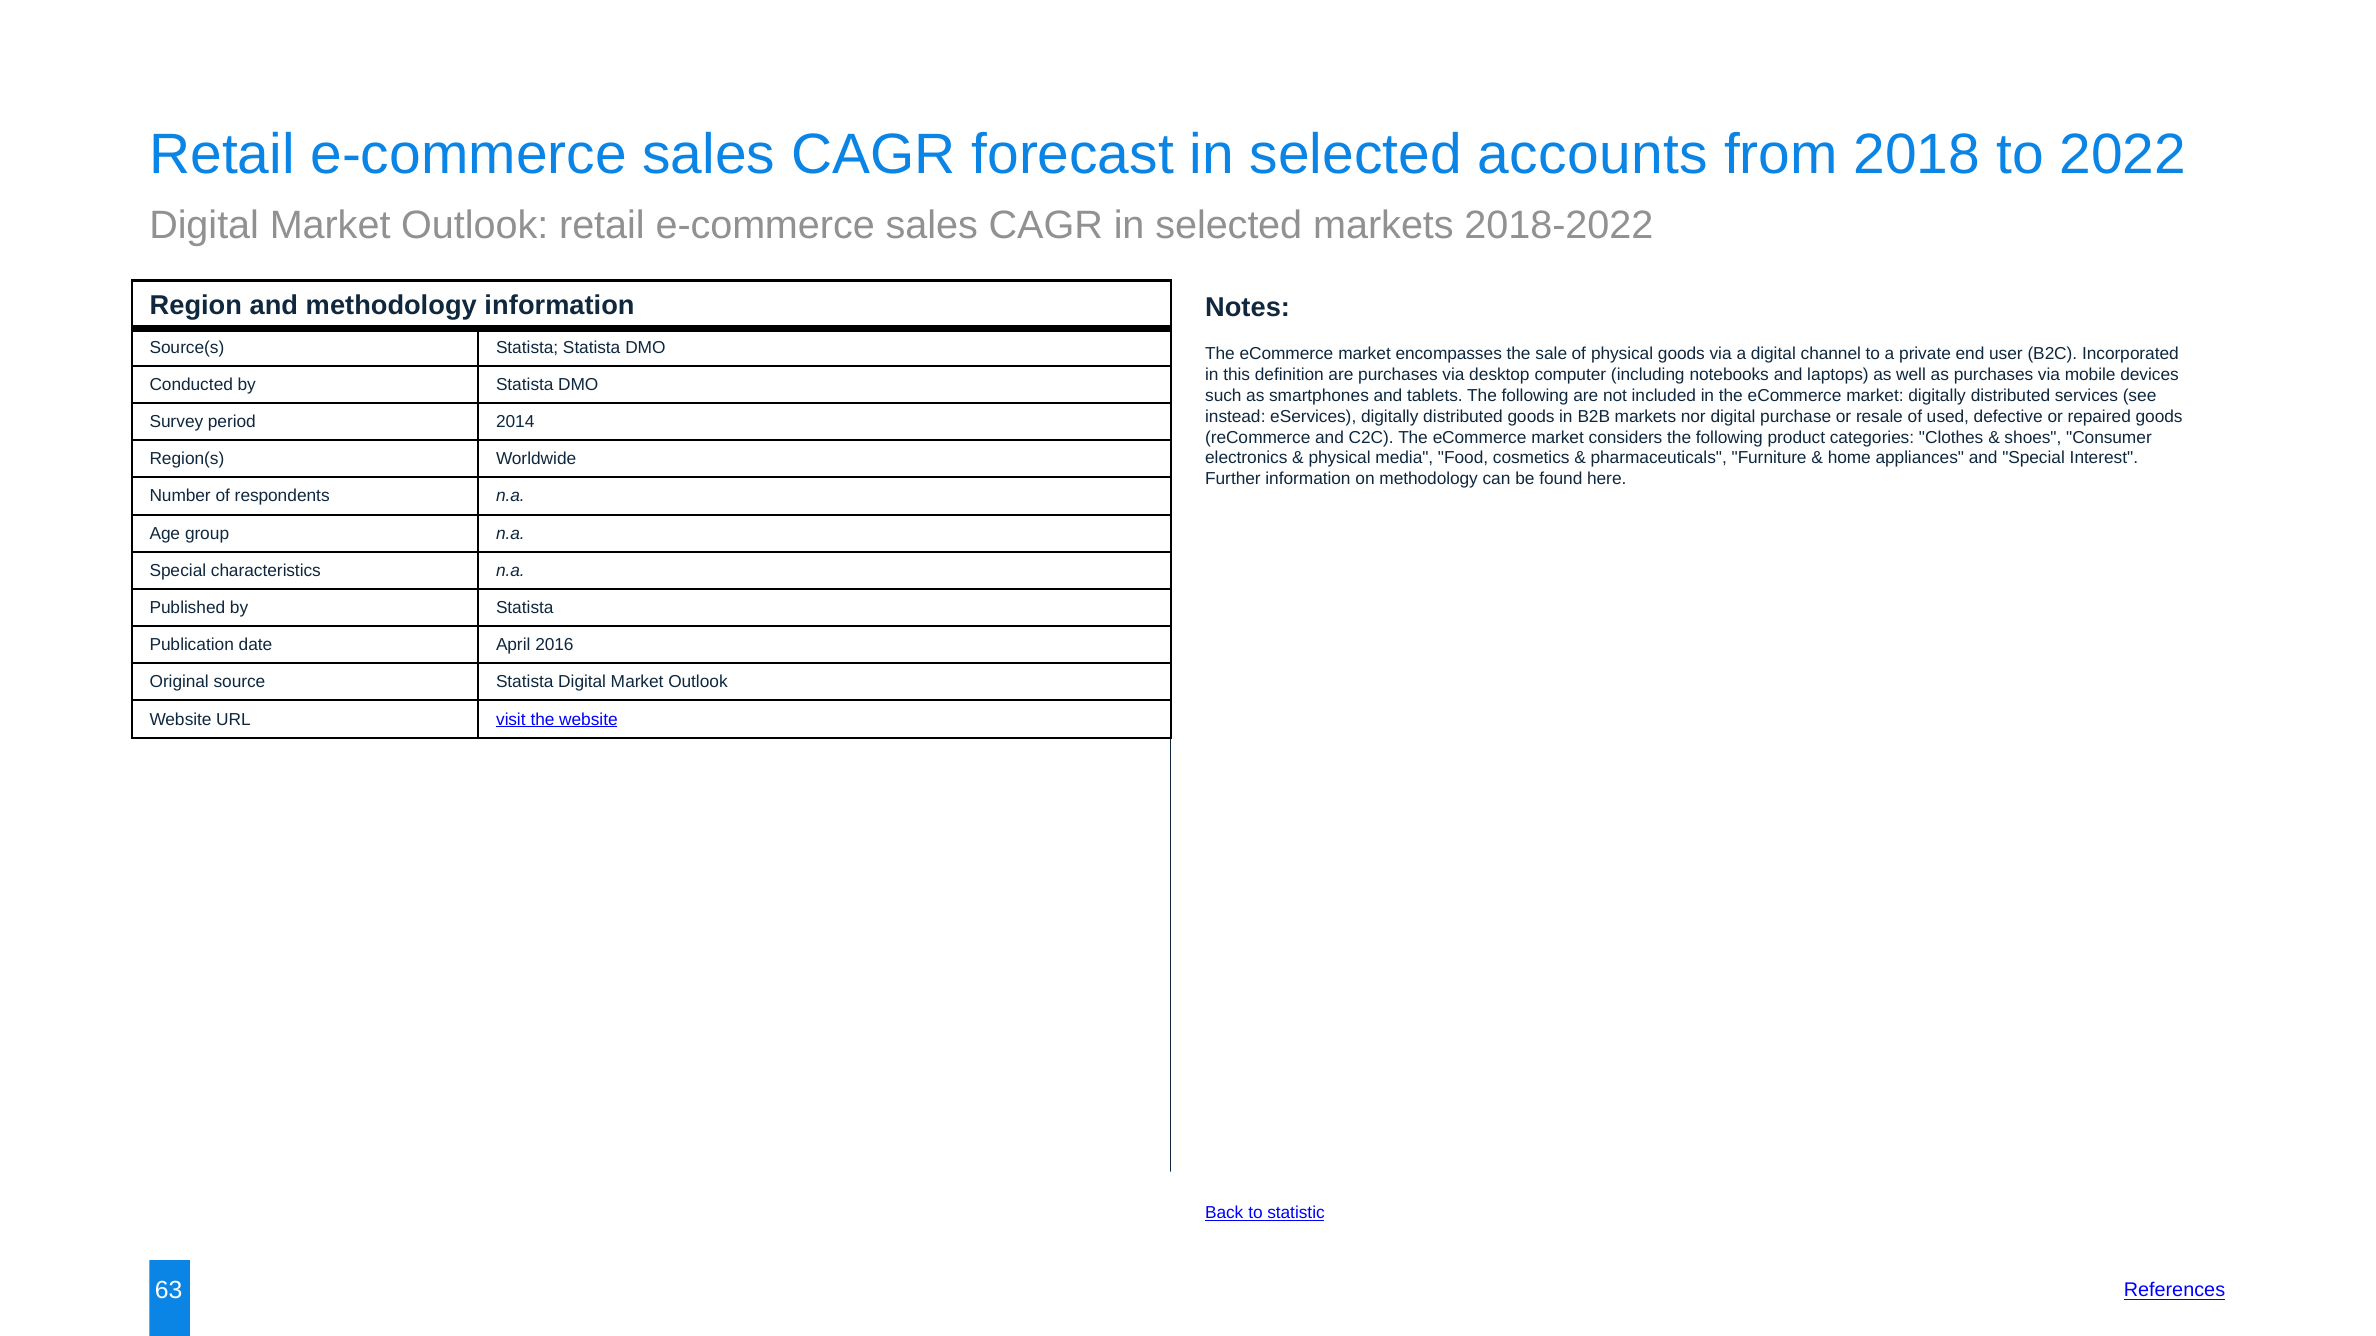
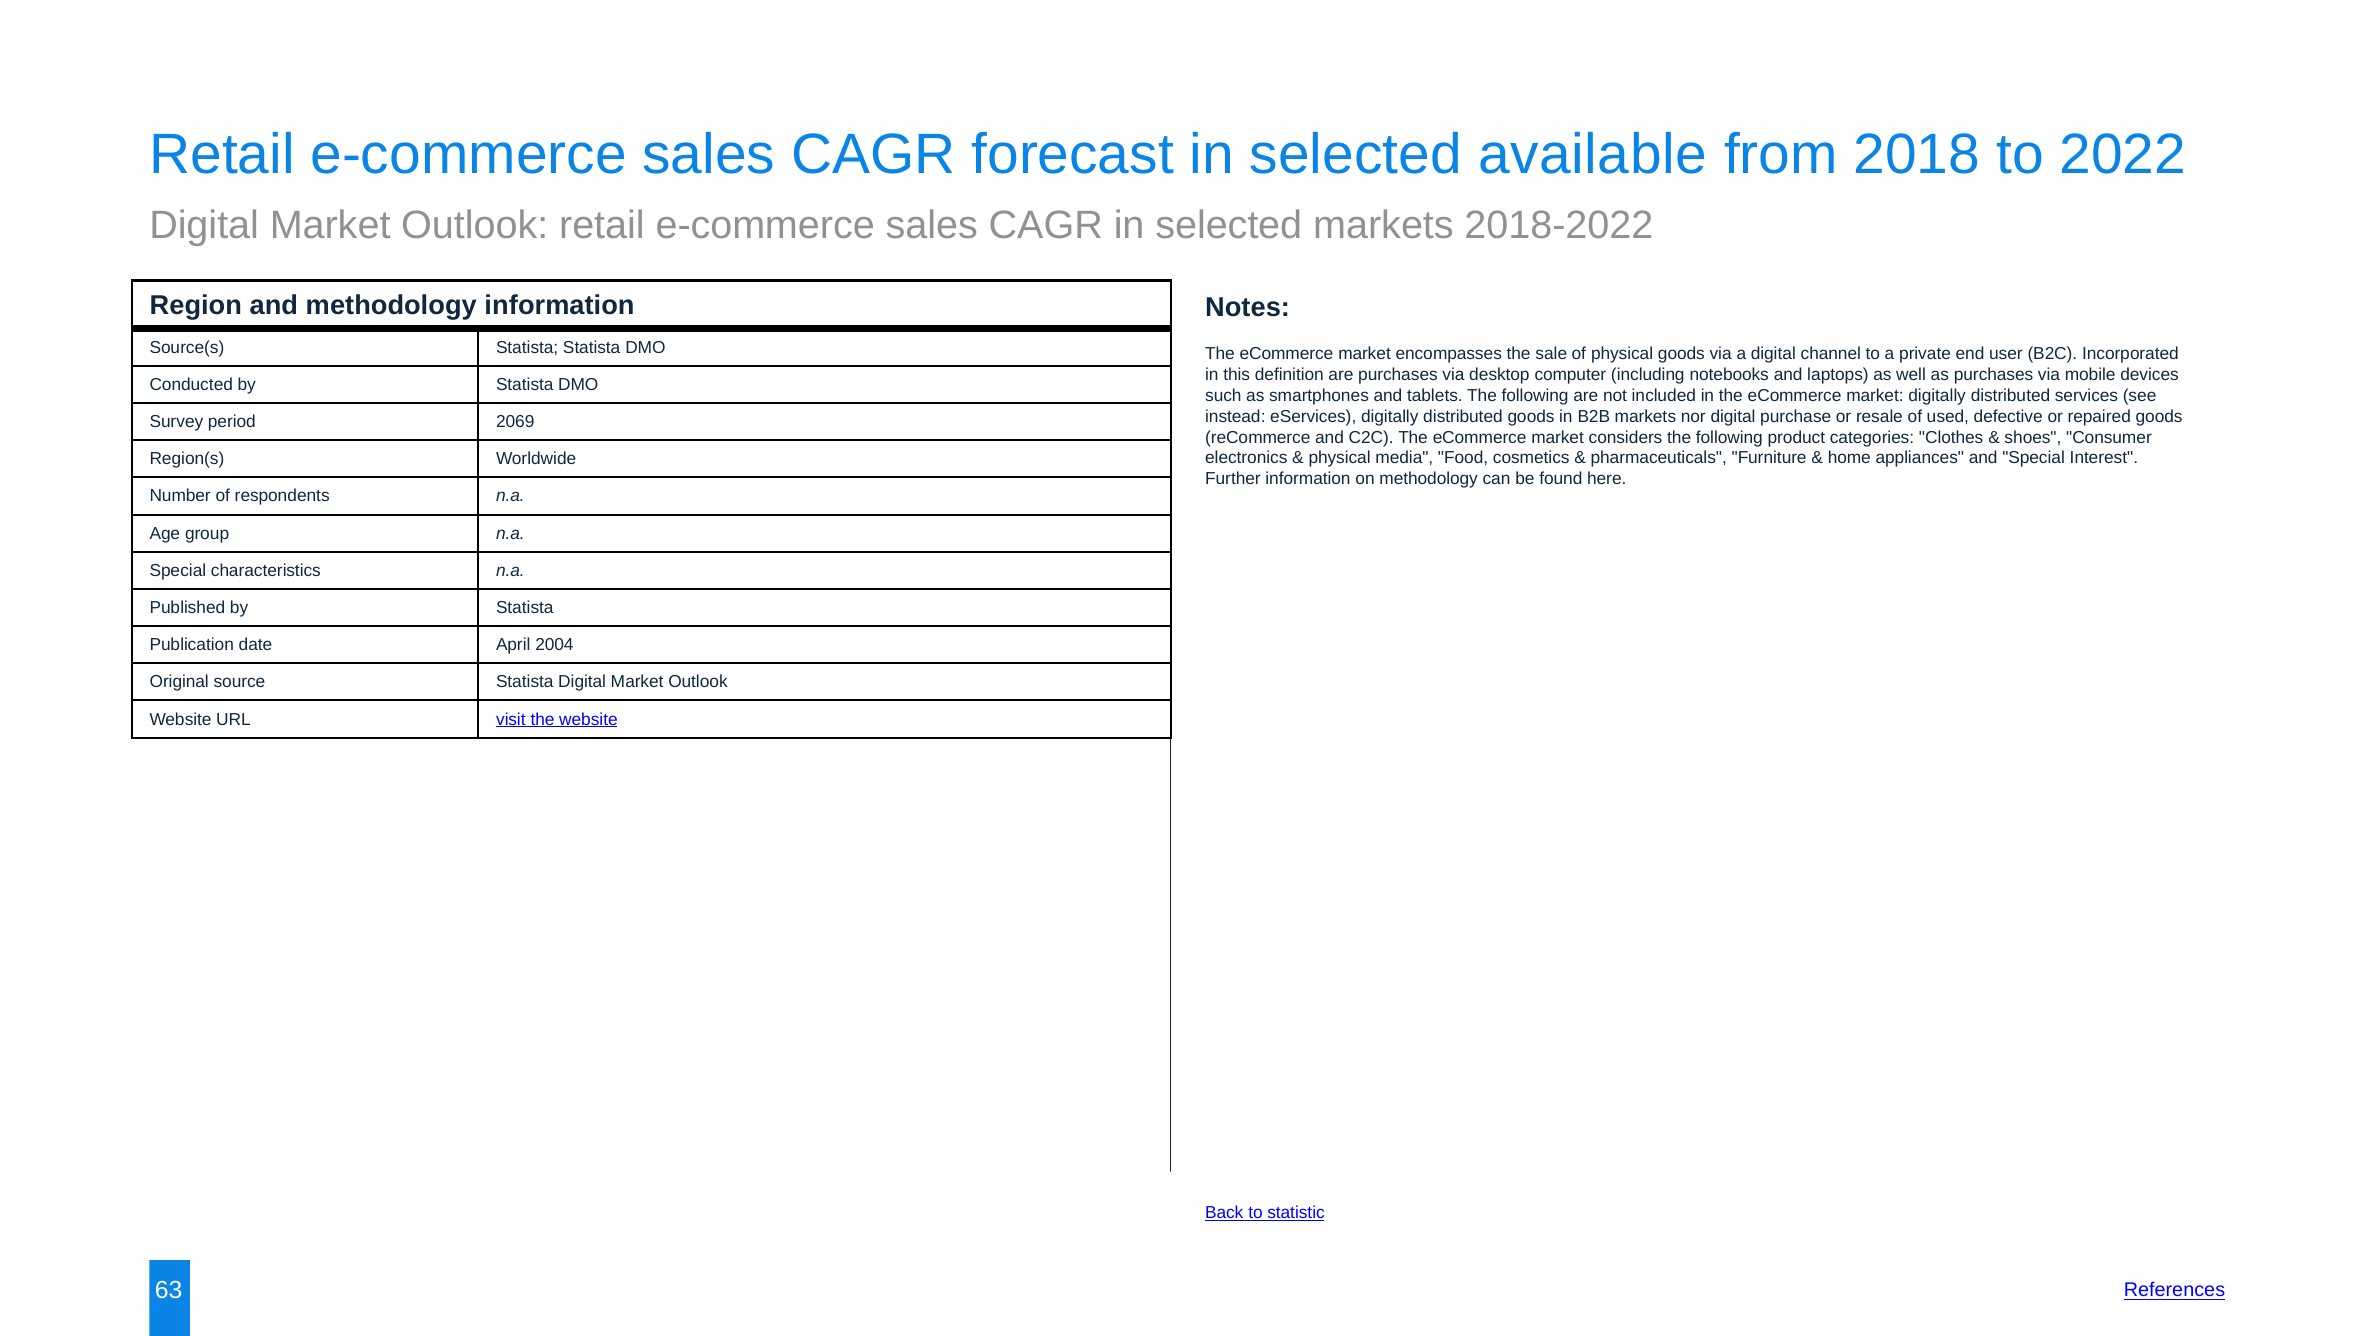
accounts: accounts -> available (1593, 155)
2014: 2014 -> 2069 (515, 422)
2016: 2016 -> 2004 (554, 645)
